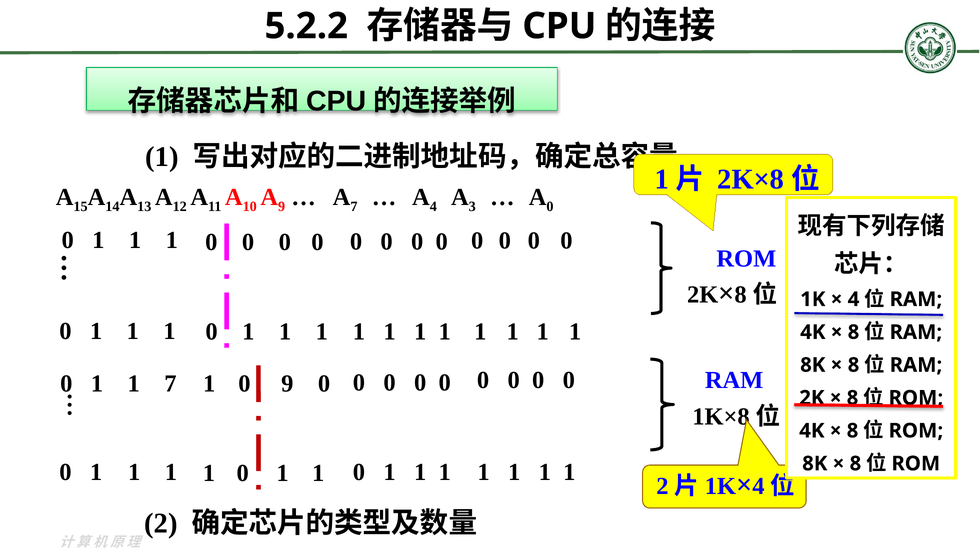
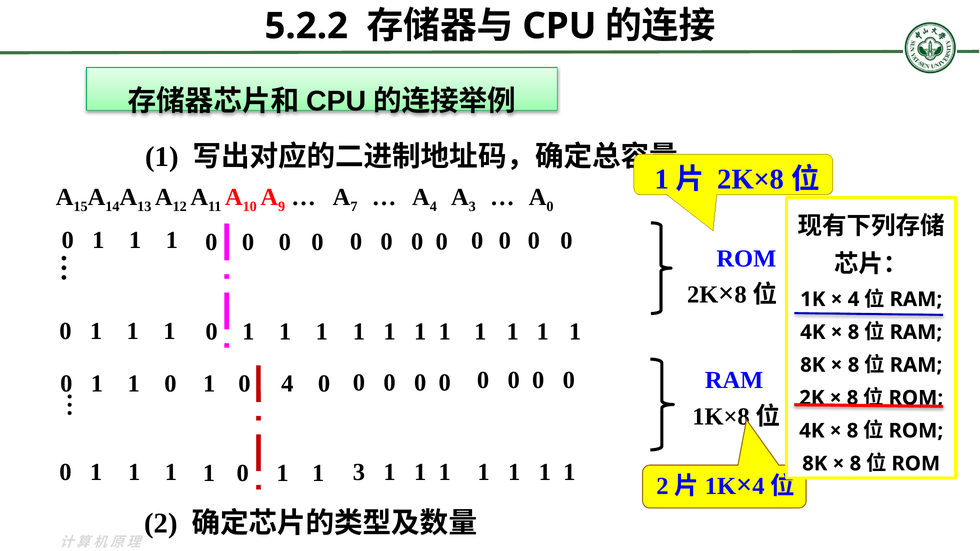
0 1 1 7: 7 -> 0 (170, 384)
0 9: 9 -> 4 (287, 384)
0 1 1 0: 0 -> 3 (359, 472)
